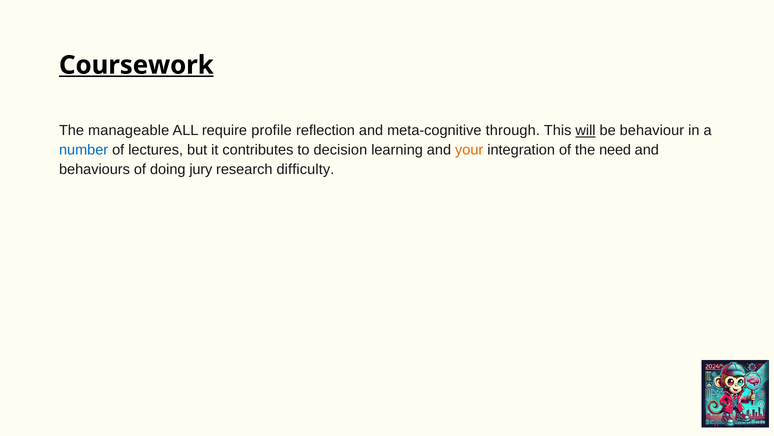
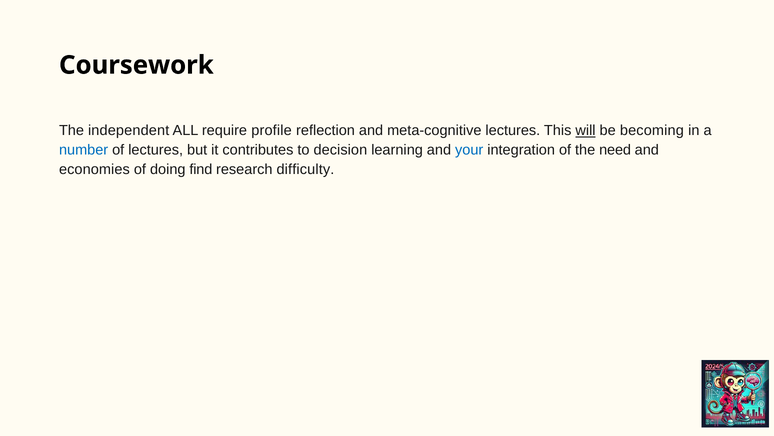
Coursework underline: present -> none (136, 65)
manageable: manageable -> independent (129, 130)
meta-cognitive through: through -> lectures (513, 130)
behaviour: behaviour -> becoming (652, 130)
your colour: orange -> blue (469, 150)
behaviours: behaviours -> economies (94, 169)
jury: jury -> find (201, 169)
